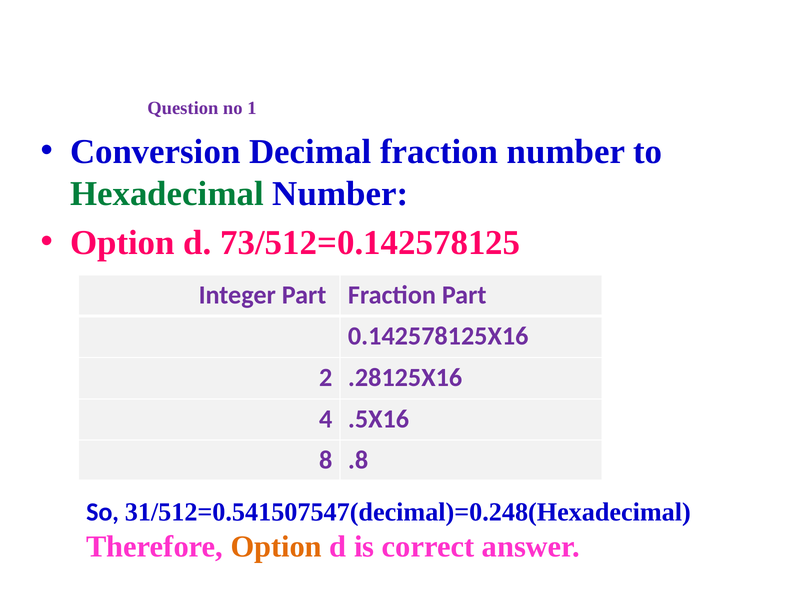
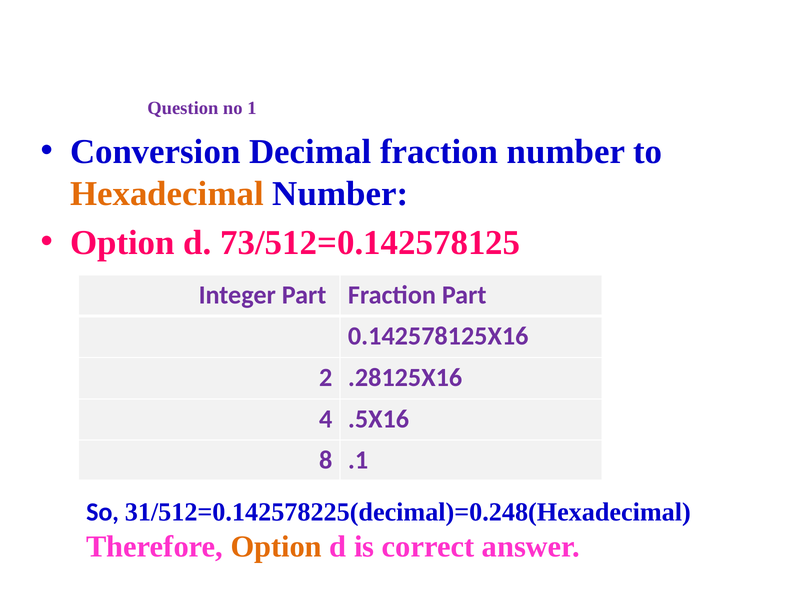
Hexadecimal colour: green -> orange (167, 194)
.8: .8 -> .1 (358, 460)
31/512=0.541507547(decimal)=0.248(Hexadecimal: 31/512=0.541507547(decimal)=0.248(Hexadecimal -> 31/512=0.142578225(decimal)=0.248(Hexadecimal (408, 512)
